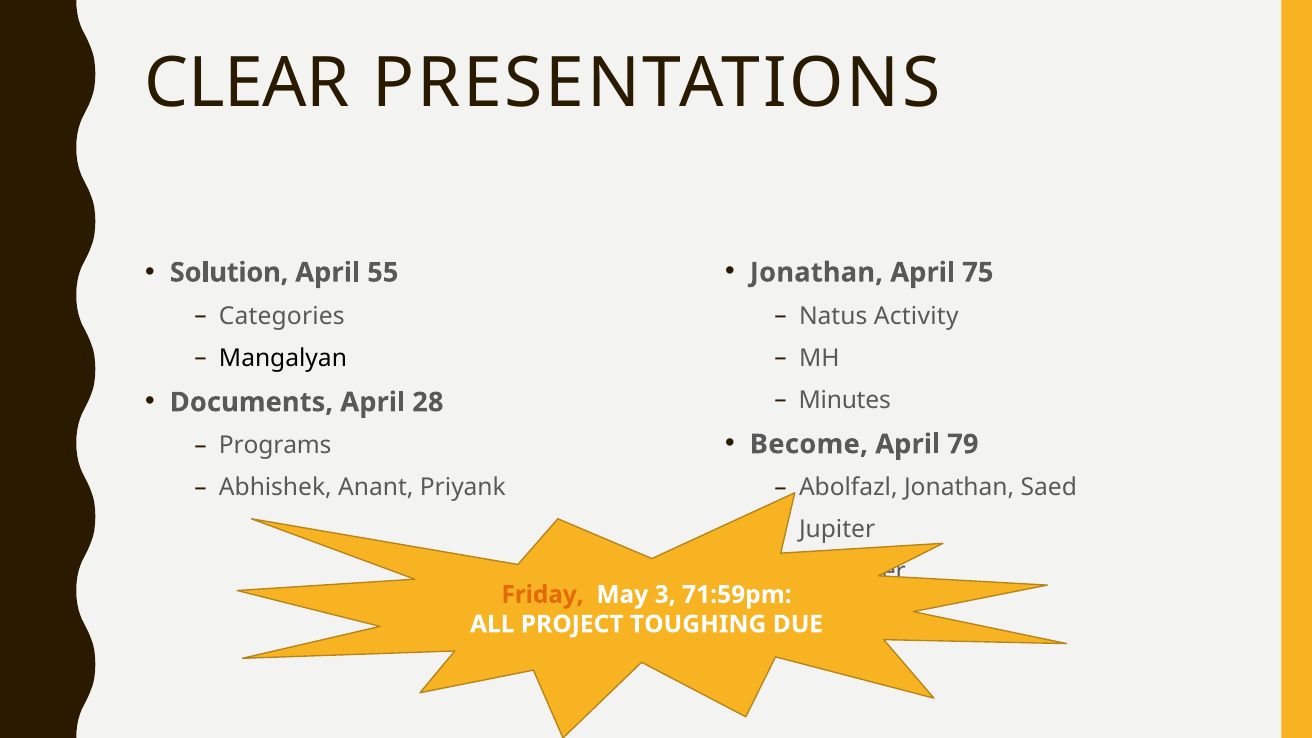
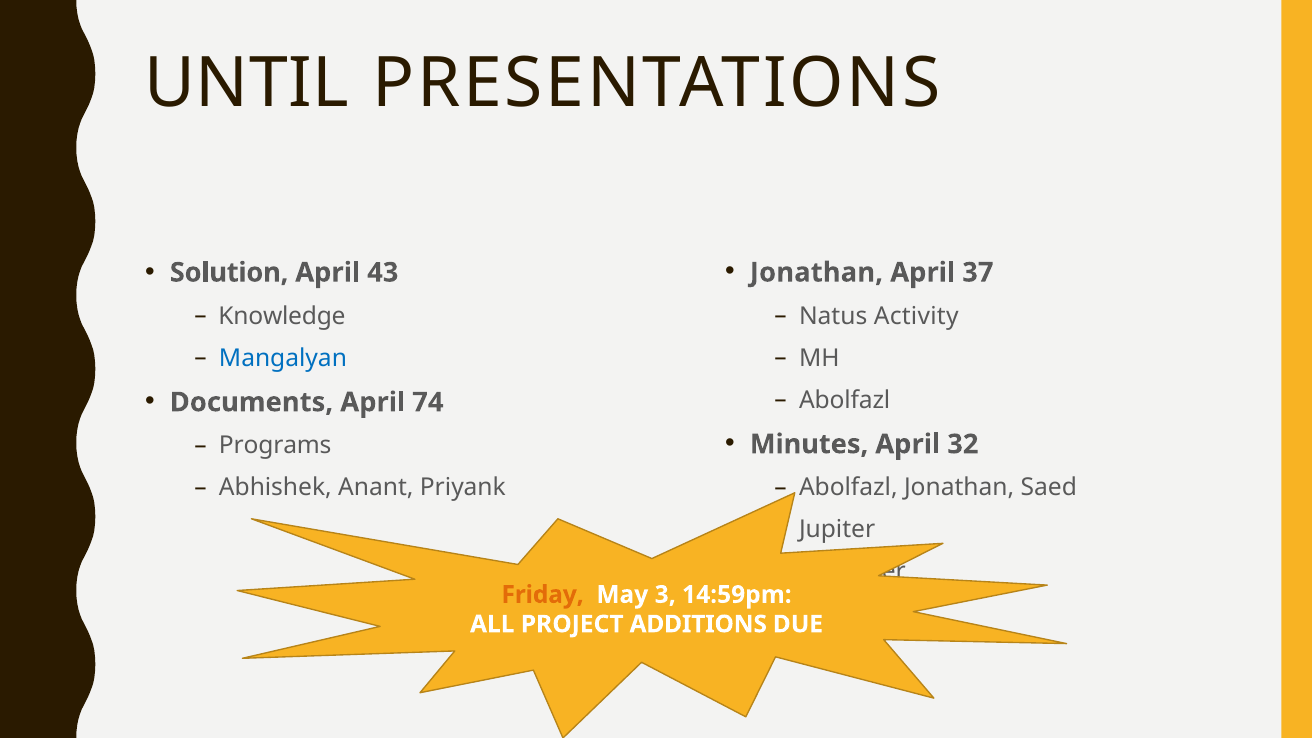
CLEAR: CLEAR -> UNTIL (247, 83)
55: 55 -> 43 (383, 273)
75: 75 -> 37 (978, 272)
Categories: Categories -> Knowledge (282, 316)
Mangalyan colour: black -> blue (283, 358)
28: 28 -> 74 (428, 402)
Minutes: Minutes -> Abolfazl (845, 400)
Become: Become -> Minutes (809, 444)
79: 79 -> 32 (963, 444)
71:59pm: 71:59pm -> 14:59pm (737, 595)
TOUGHING: TOUGHING -> ADDITIONS (698, 624)
